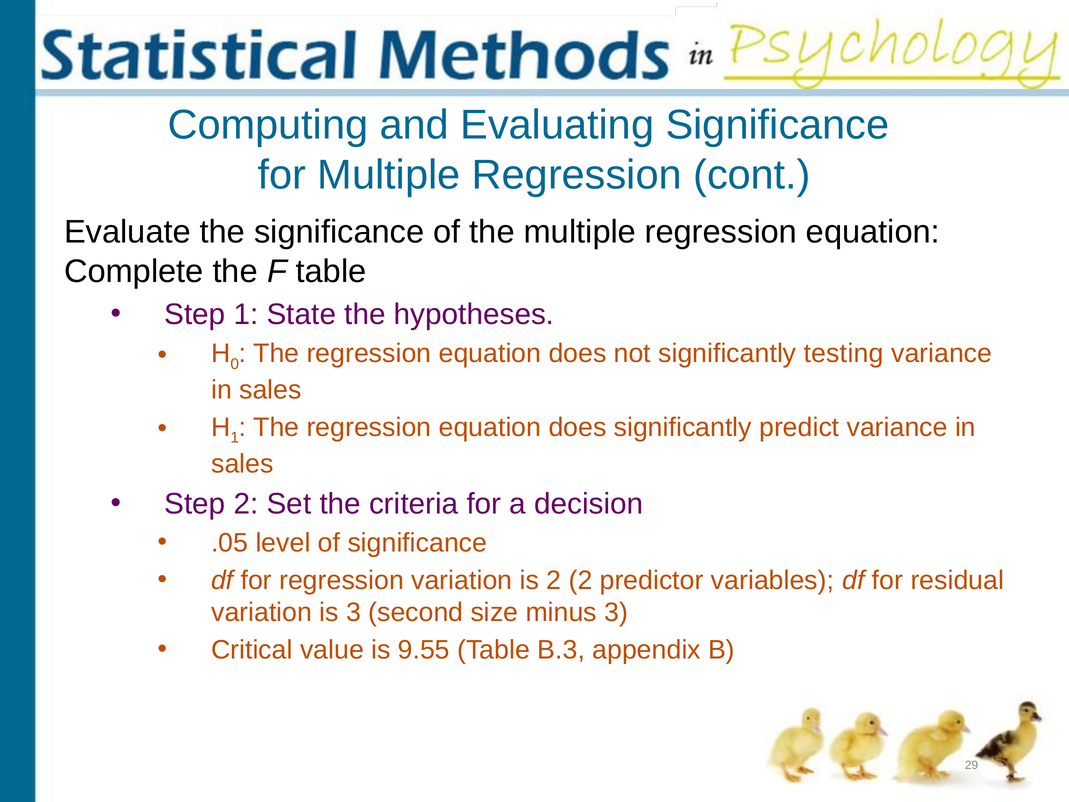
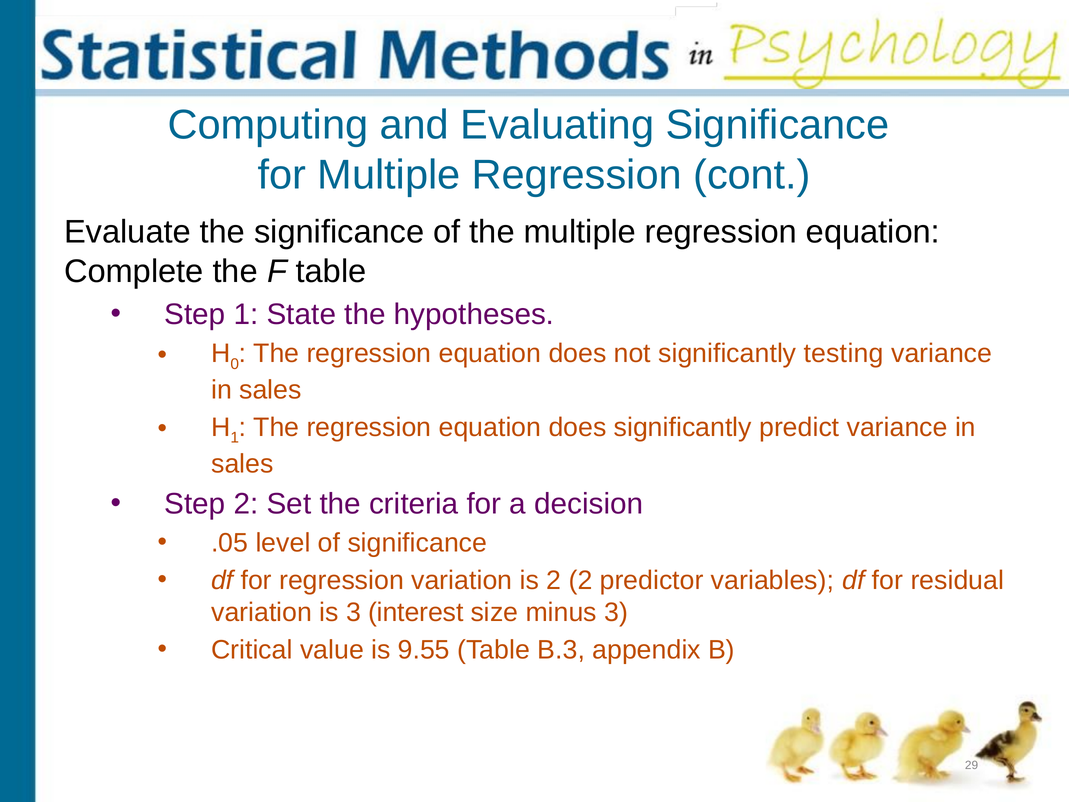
second: second -> interest (416, 612)
